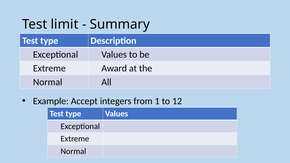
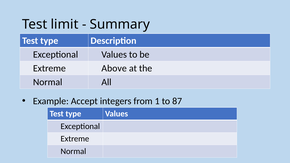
Award: Award -> Above (114, 68)
12: 12 -> 87 (177, 101)
